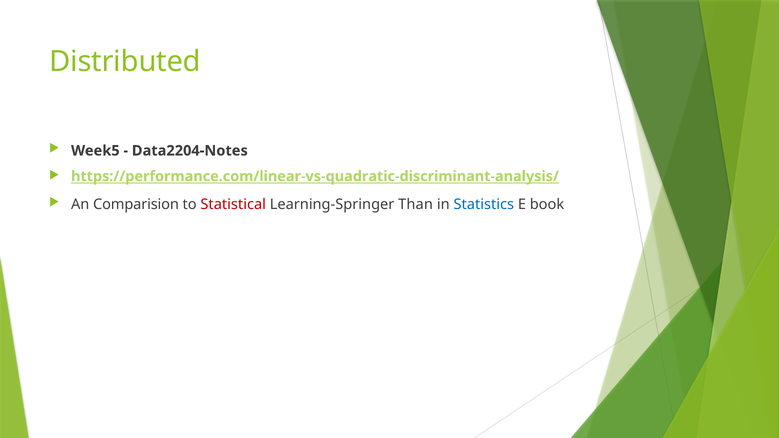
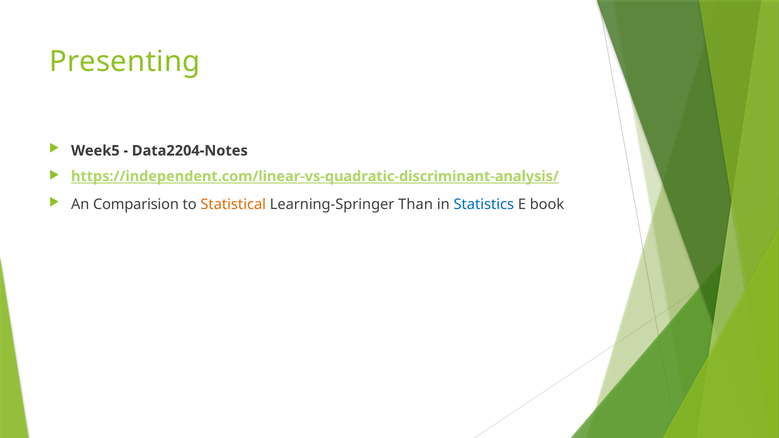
Distributed: Distributed -> Presenting (125, 61)
https://performance.com/linear-vs-quadratic-discriminant-analysis/: https://performance.com/linear-vs-quadratic-discriminant-analysis/ -> https://independent.com/linear-vs-quadratic-discriminant-analysis/ (315, 176)
Statistical colour: red -> orange (233, 204)
